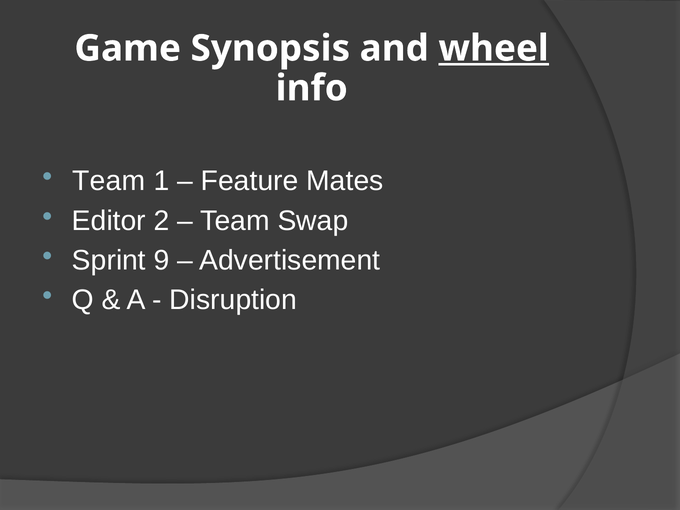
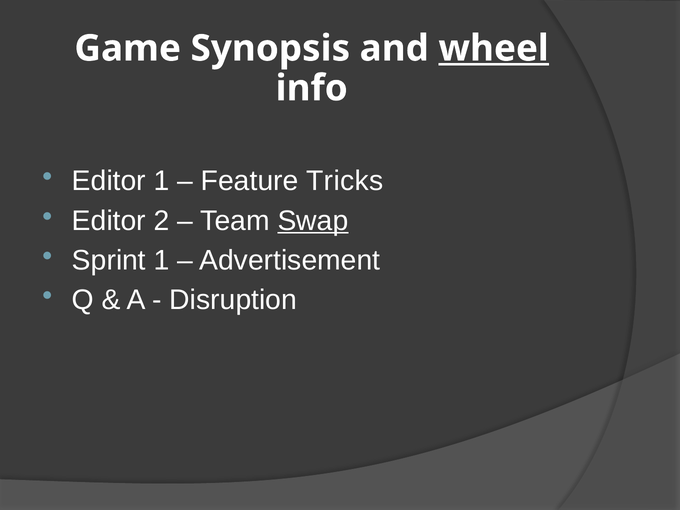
Team: Team -> Editor (109, 181)
Mates: Mates -> Tricks (345, 181)
Swap underline: none -> present (313, 221)
Sprint 9: 9 -> 1 (162, 260)
